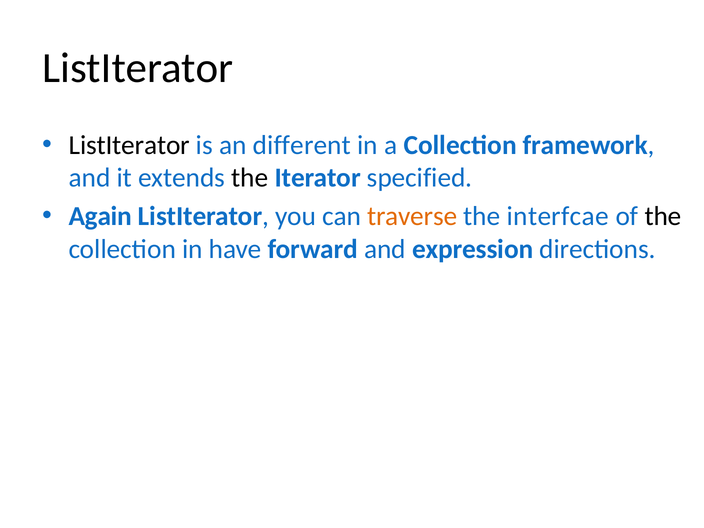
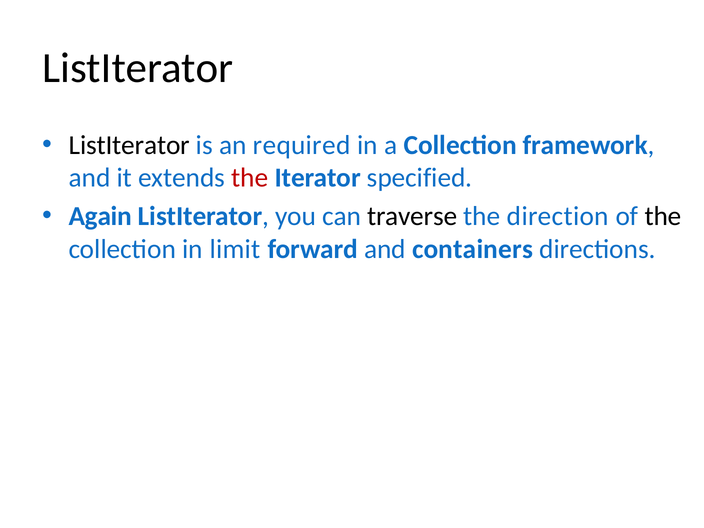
different: different -> required (302, 145)
the colour: black -> red (250, 178)
traverse colour: orange -> black (412, 216)
interfcae: interfcae -> direction (558, 216)
have: have -> limit (235, 249)
expression: expression -> containers (473, 249)
